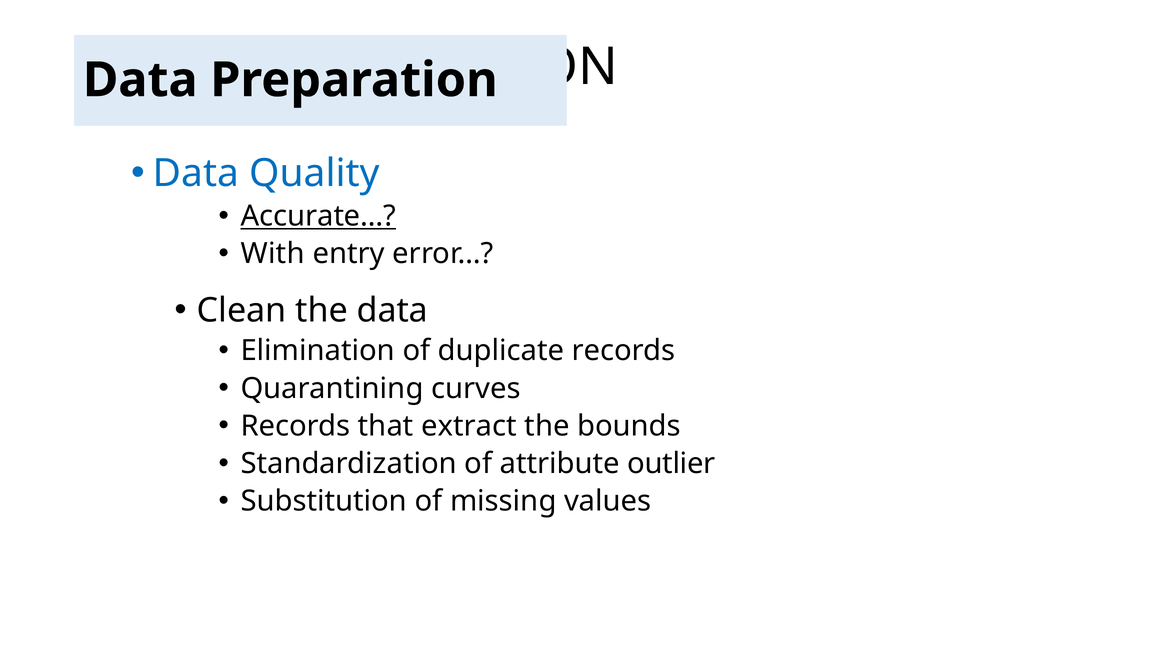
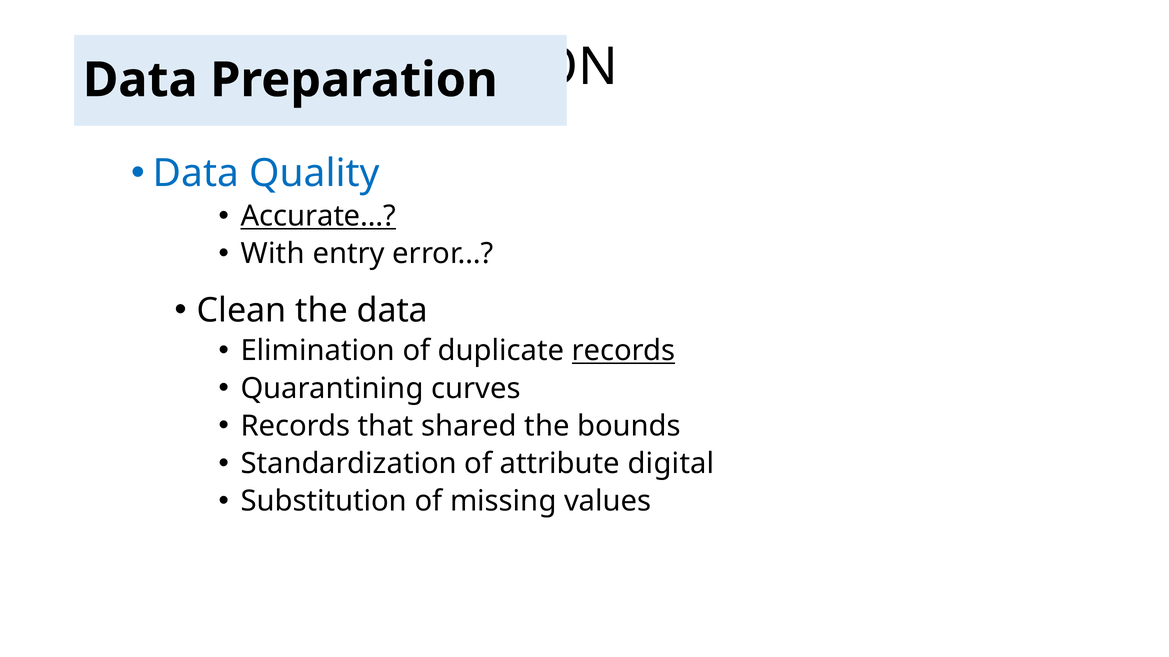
records underline: none -> present (624, 351)
extract: extract -> shared (469, 426)
outlier: outlier -> digital (671, 464)
